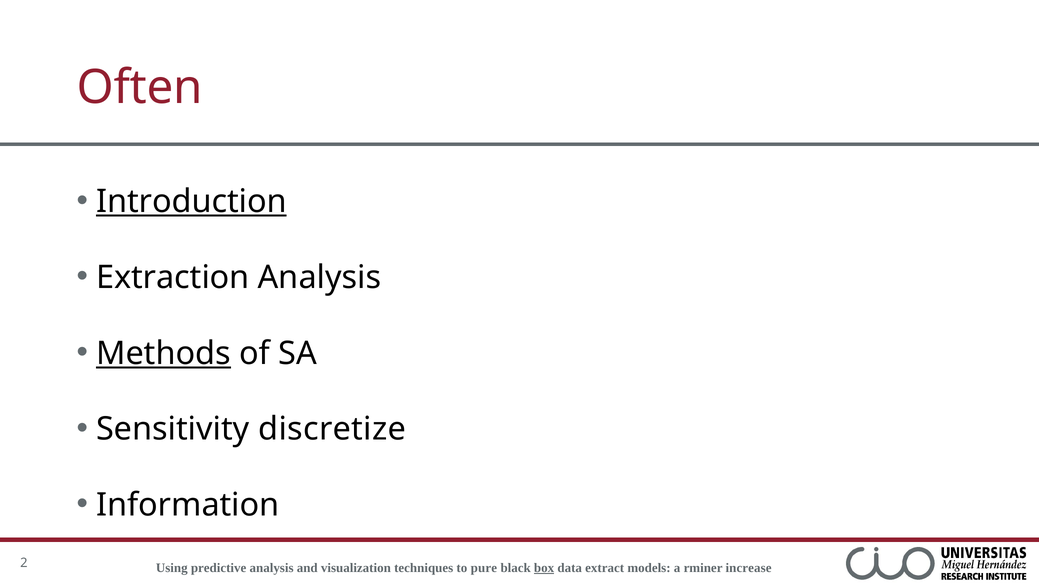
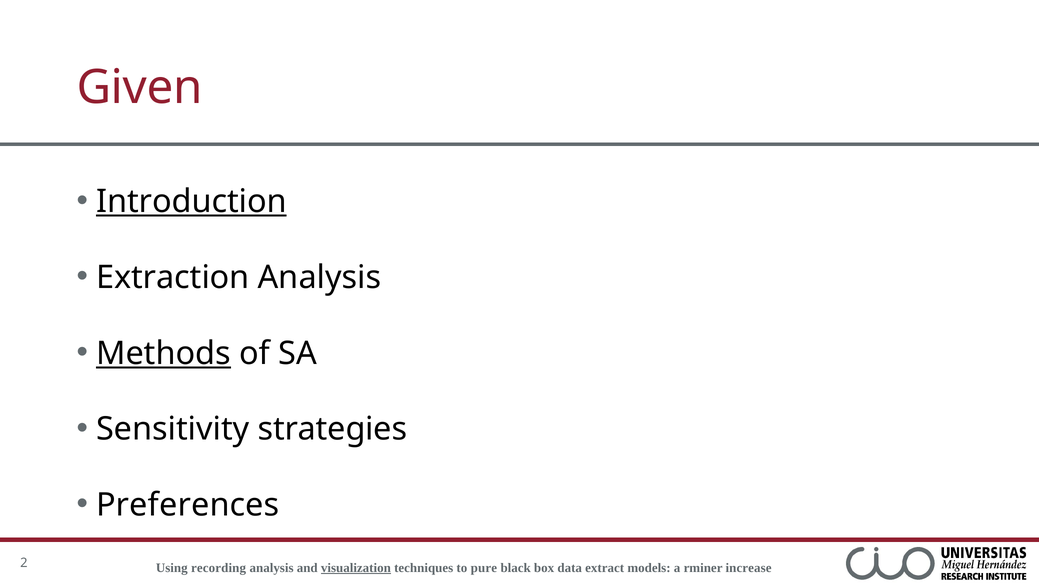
Often: Often -> Given (140, 87)
discretize: discretize -> strategies (332, 429)
Information: Information -> Preferences (188, 505)
predictive: predictive -> recording (219, 567)
visualization underline: none -> present (356, 567)
box underline: present -> none (544, 567)
